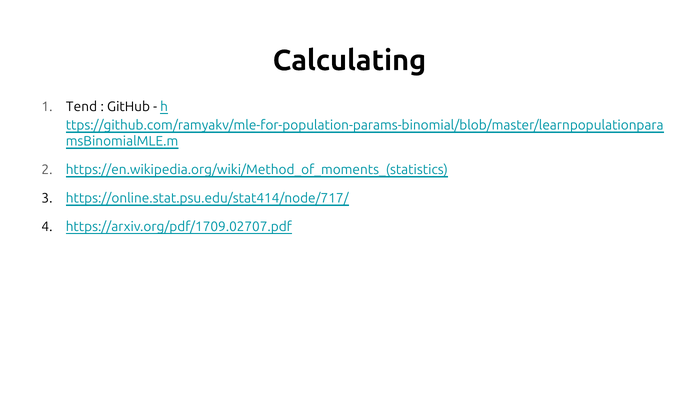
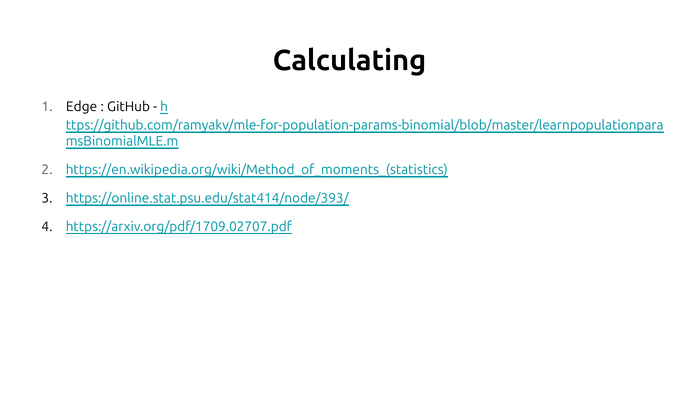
Tend: Tend -> Edge (82, 107)
https://online.stat.psu.edu/stat414/node/717/: https://online.stat.psu.edu/stat414/node/717/ -> https://online.stat.psu.edu/stat414/node/393/ (207, 198)
